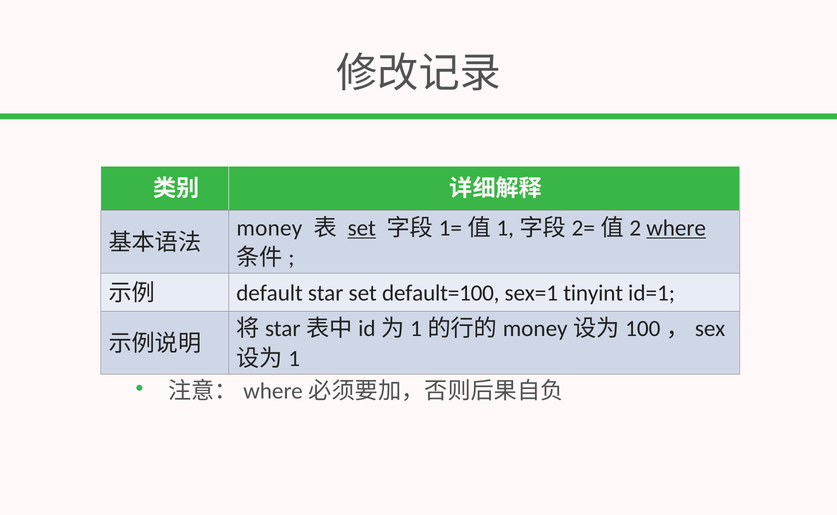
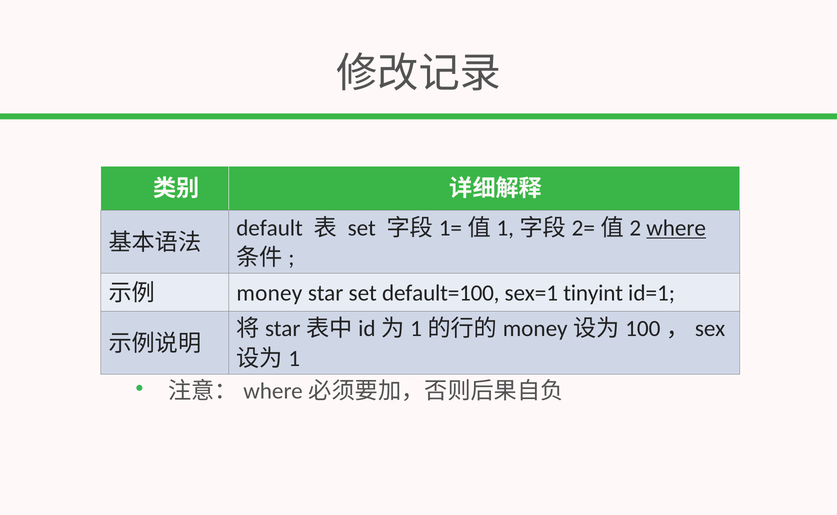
money: money -> default (270, 228)
set underline: present -> none (362, 228)
default: default -> money (269, 293)
